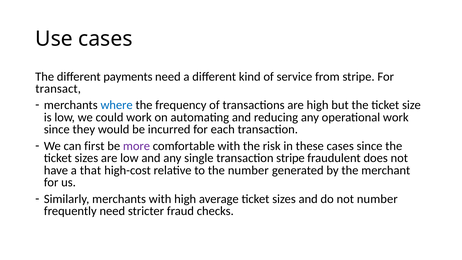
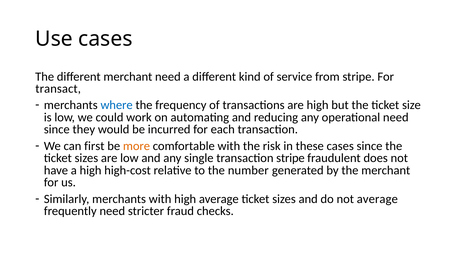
different payments: payments -> merchant (128, 77)
operational work: work -> need (396, 117)
more colour: purple -> orange (137, 146)
a that: that -> high (91, 170)
not number: number -> average (377, 199)
